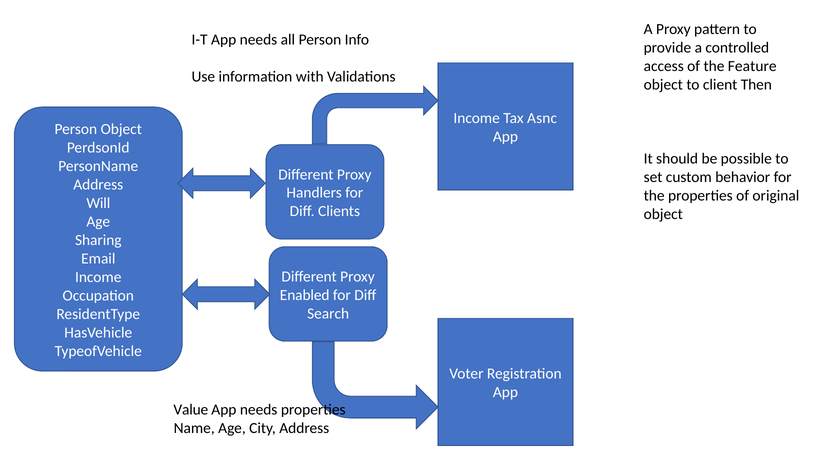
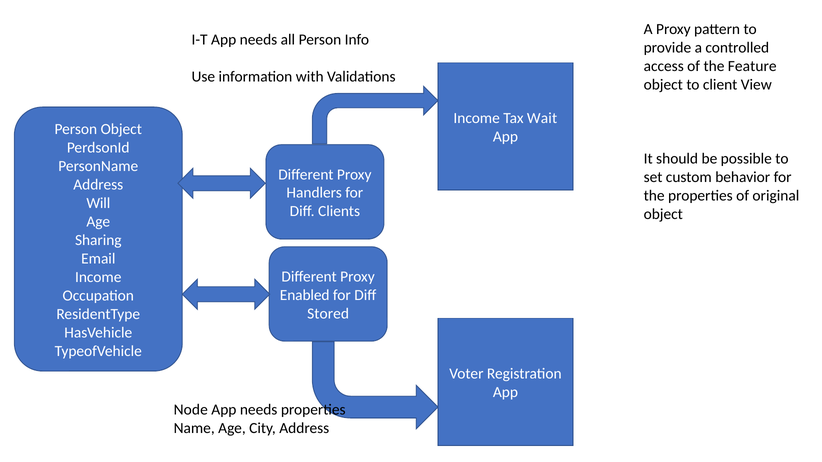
Then: Then -> View (756, 85)
Asnc: Asnc -> Wait (542, 118)
Search: Search -> Stored (328, 314)
Value: Value -> Node (191, 410)
